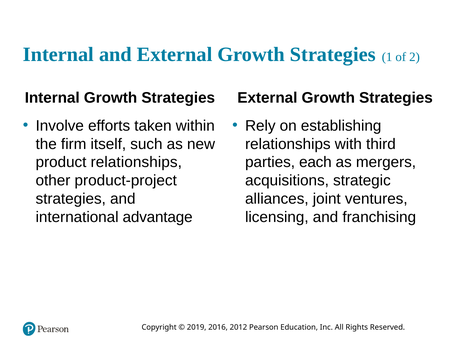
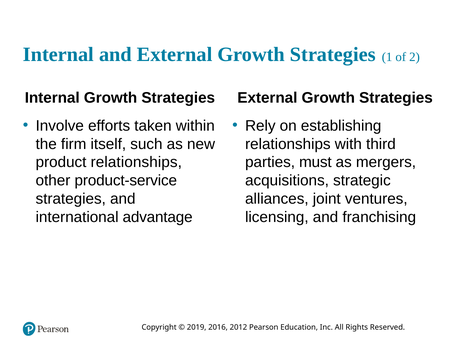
each: each -> must (315, 162)
product-project: product-project -> product-service (126, 180)
